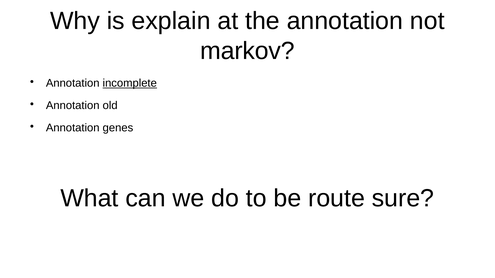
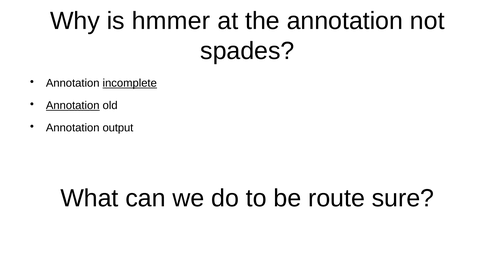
explain: explain -> hmmer (171, 21)
markov: markov -> spades (247, 51)
Annotation underline: none -> present (73, 106)
genes: genes -> output (118, 128)
